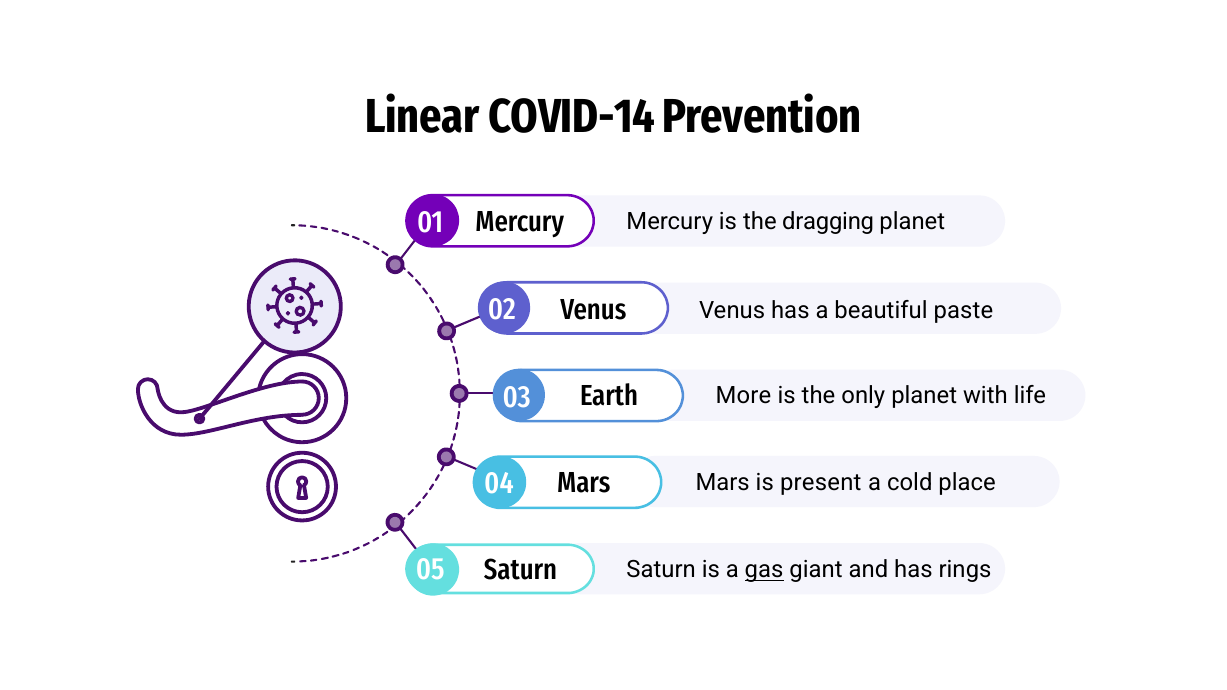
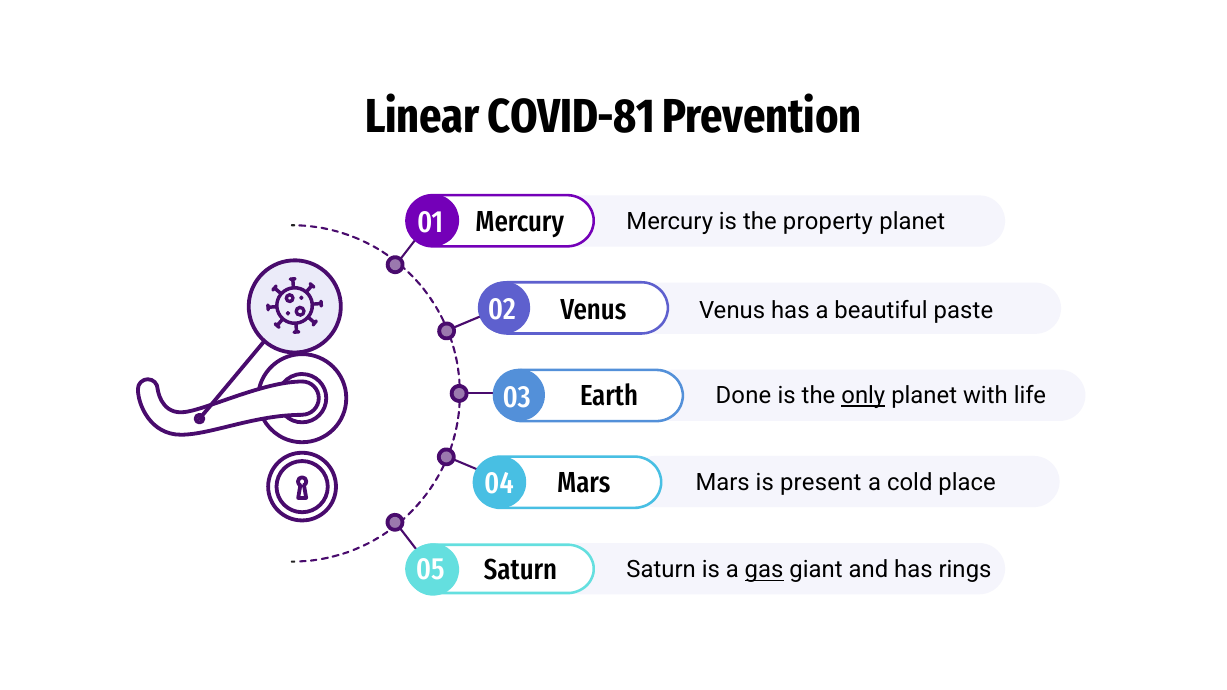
COVID-14: COVID-14 -> COVID-81 (572, 117)
dragging: dragging -> property (828, 221)
More: More -> Done (743, 396)
only underline: none -> present (863, 396)
